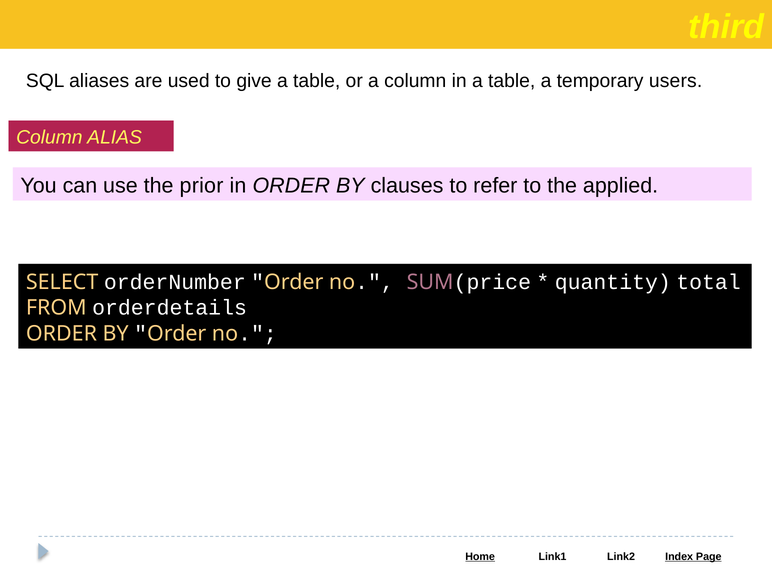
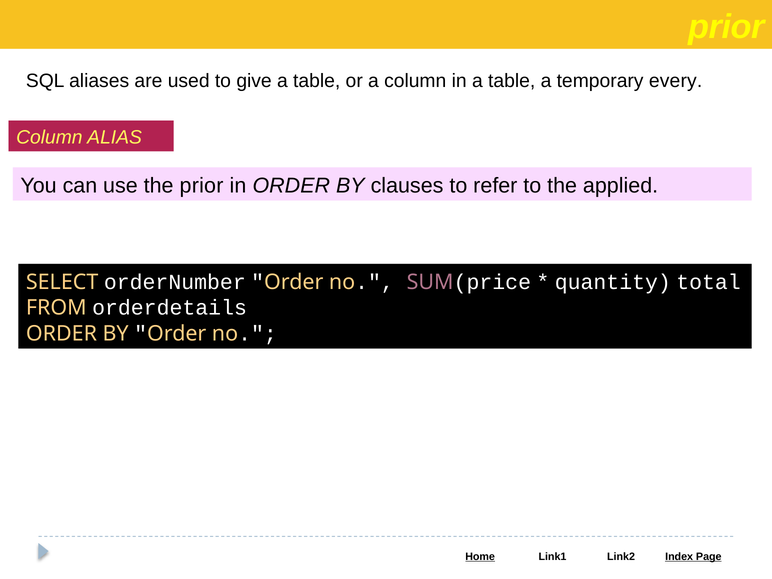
third: third -> prior (726, 27)
users: users -> every (676, 81)
